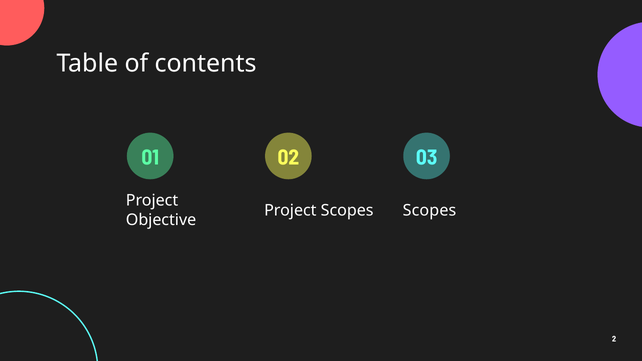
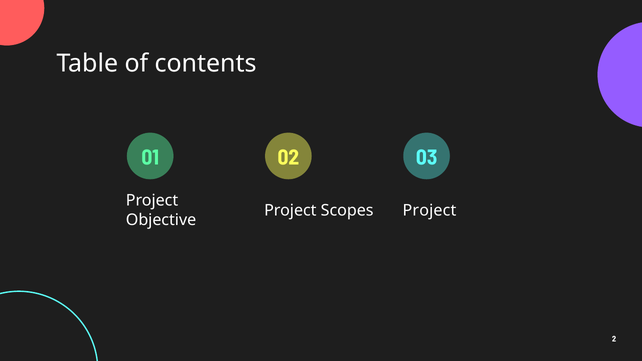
Scopes: Scopes -> Project (429, 210)
